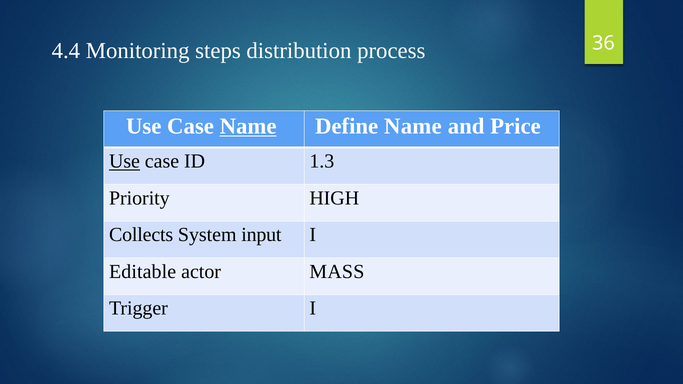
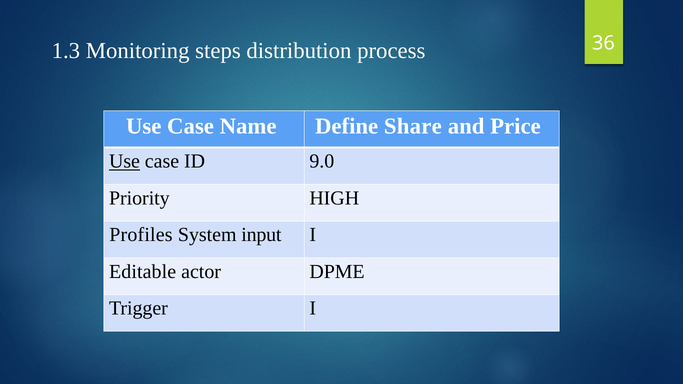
4.4: 4.4 -> 1.3 (66, 51)
Name underline: present -> none (248, 126)
Define Name: Name -> Share (413, 126)
1.3: 1.3 -> 9.0 (322, 161)
Collects: Collects -> Profiles (141, 235)
MASS: MASS -> DPME (337, 272)
